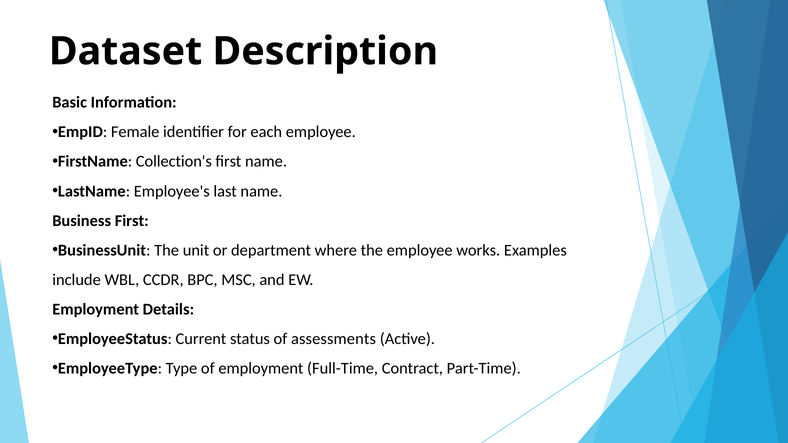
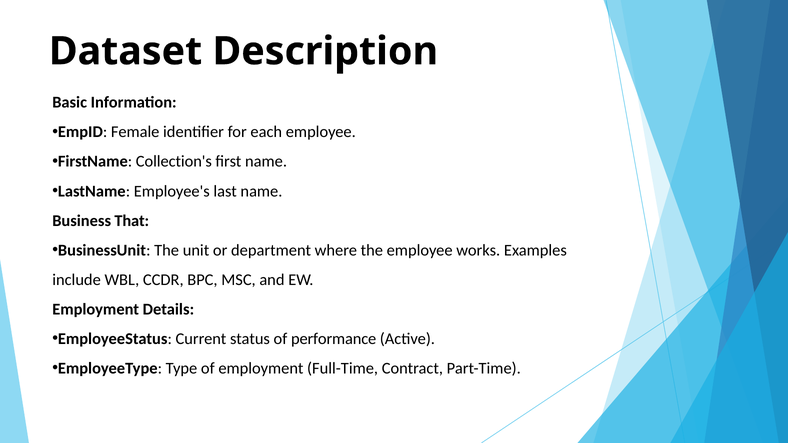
Business First: First -> That (132, 221)
assessments: assessments -> performance (334, 339)
